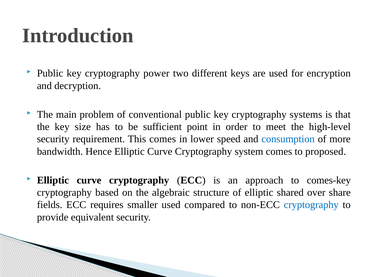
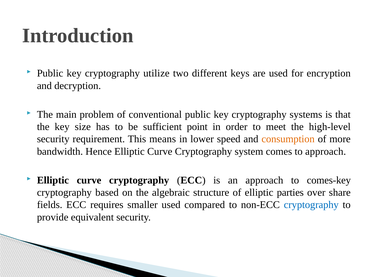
power: power -> utilize (156, 73)
This comes: comes -> means (163, 139)
consumption colour: blue -> orange (288, 139)
to proposed: proposed -> approach (326, 152)
shared: shared -> parties (290, 193)
